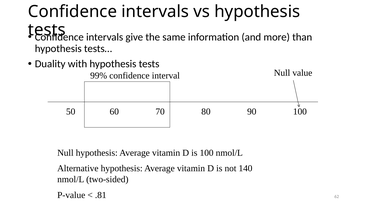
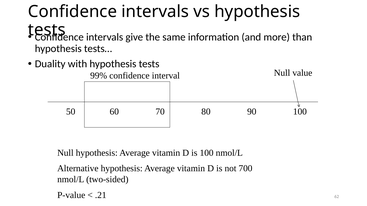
140: 140 -> 700 (246, 169)
.81: .81 -> .21 (101, 195)
